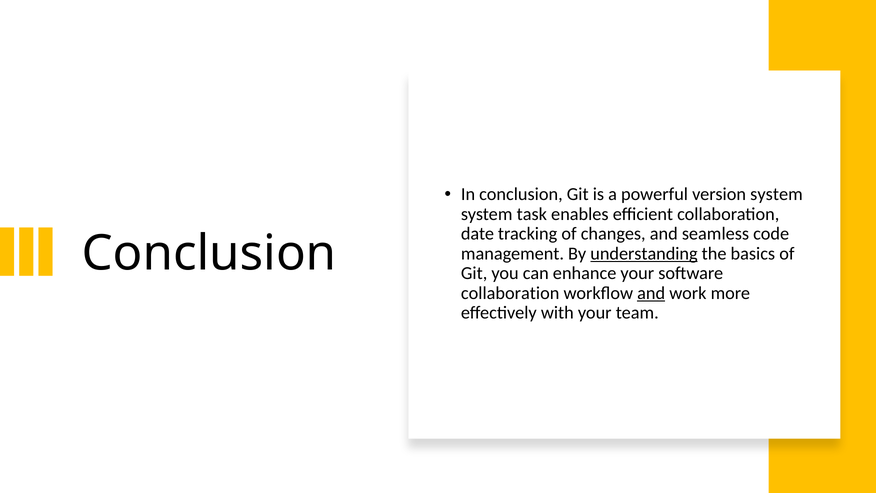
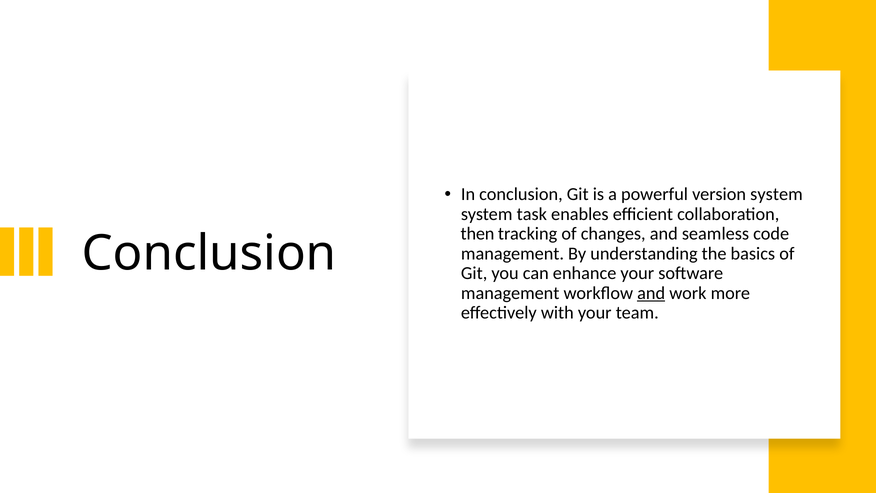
date: date -> then (478, 234)
understanding underline: present -> none (644, 253)
collaboration: collaboration -> management (510, 293)
